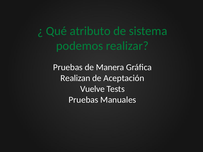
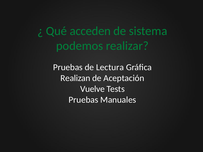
atributo: atributo -> acceden (90, 31)
Manera: Manera -> Lectura (110, 67)
